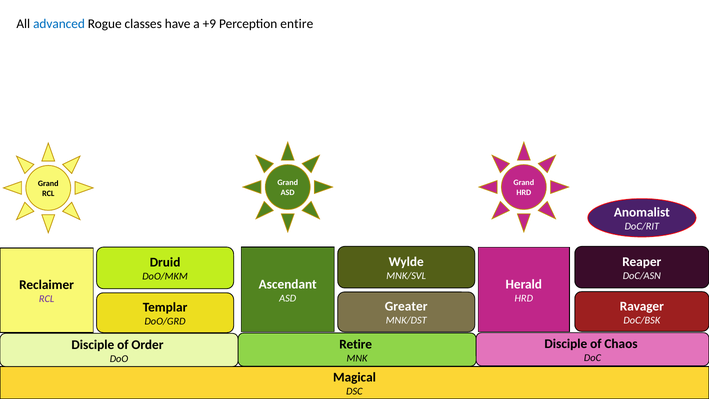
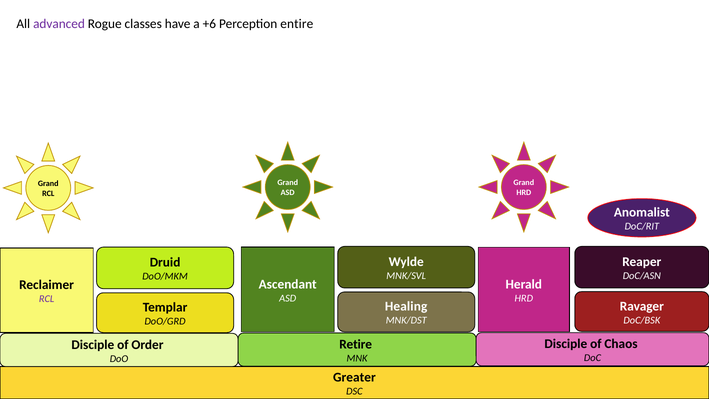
advanced colour: blue -> purple (59, 24)
+9: +9 -> +6 (209, 24)
Greater: Greater -> Healing (406, 306)
Magical: Magical -> Greater (354, 377)
